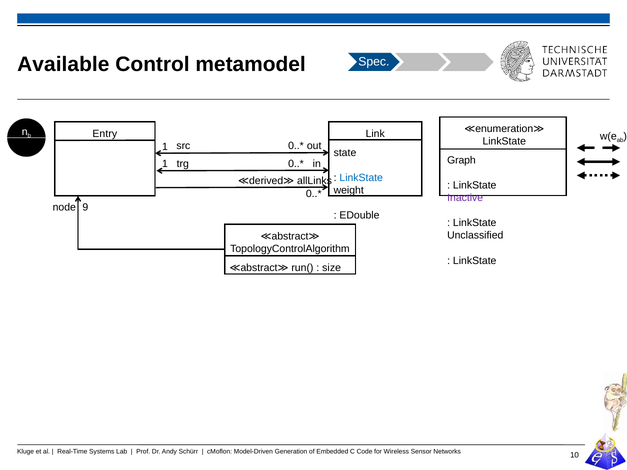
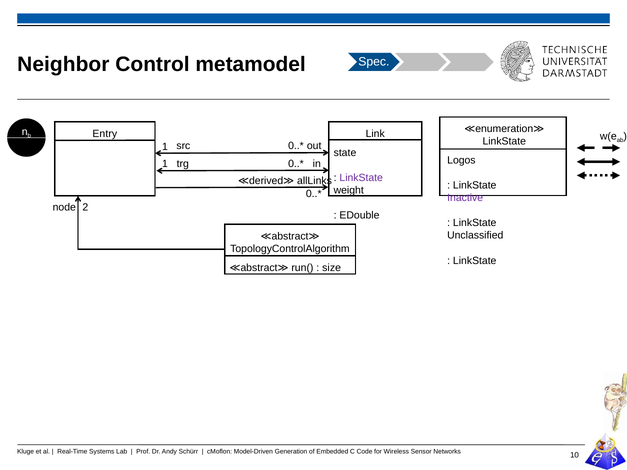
Available: Available -> Neighbor (63, 64)
Graph: Graph -> Logos (461, 160)
LinkState colour: blue -> purple (361, 178)
9: 9 -> 2 (85, 207)
